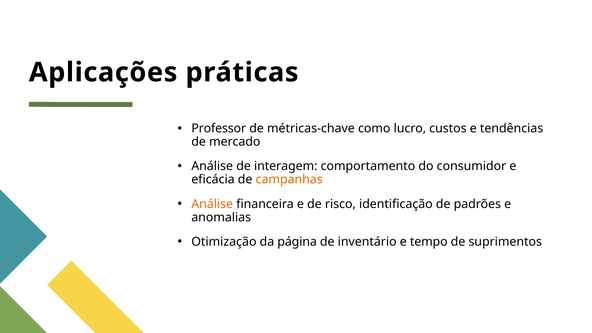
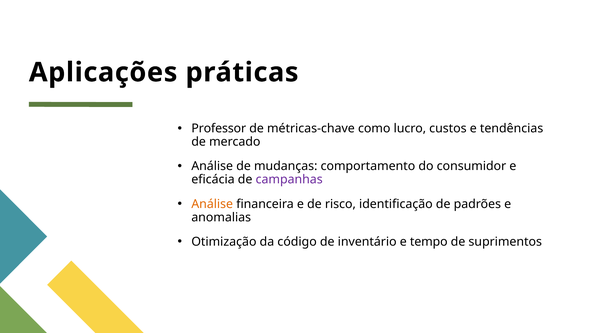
interagem: interagem -> mudanças (286, 166)
campanhas colour: orange -> purple (289, 180)
página: página -> código (297, 242)
